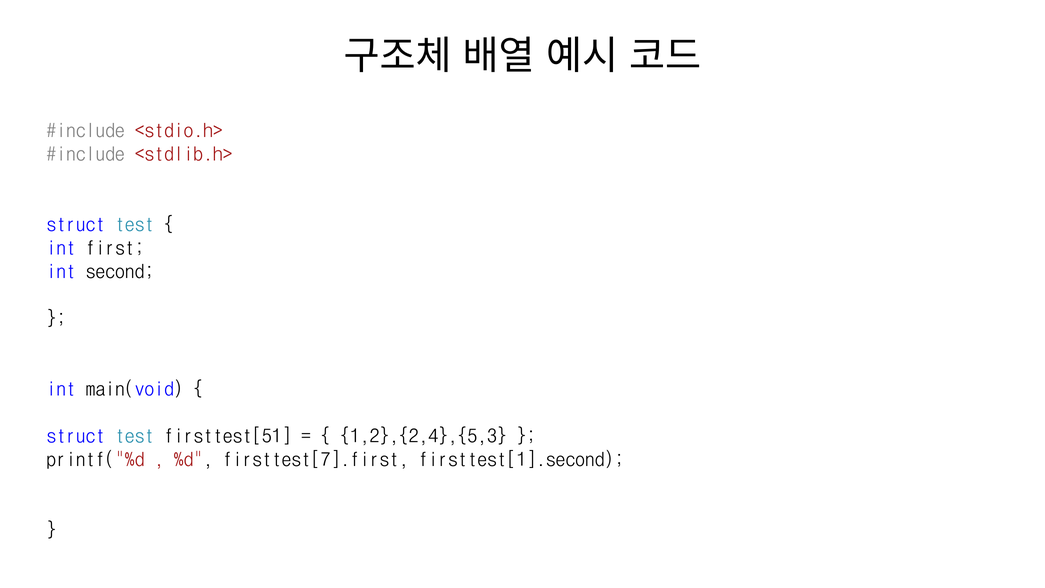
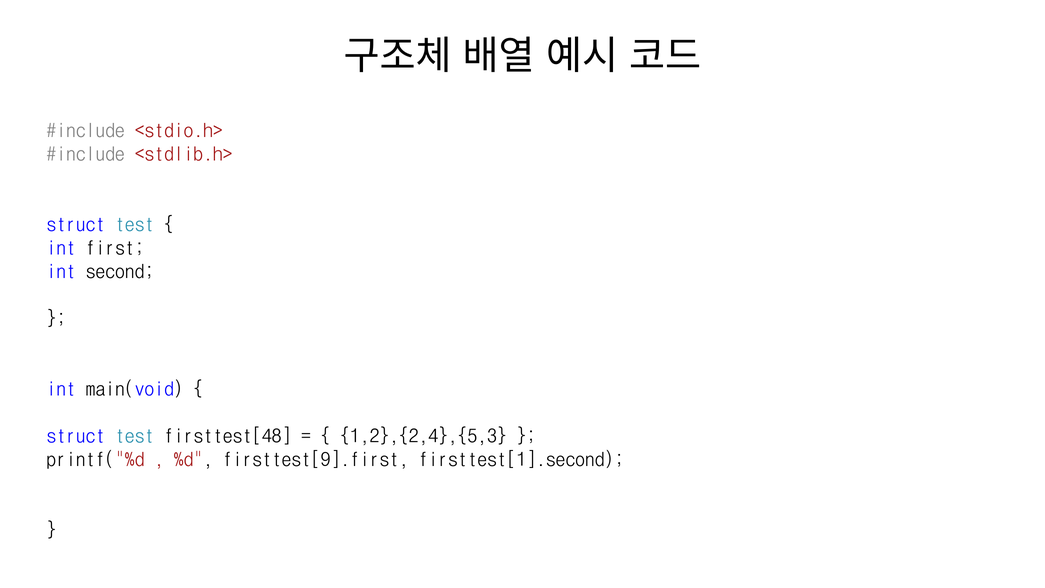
firsttest[51: firsttest[51 -> firsttest[48 (228, 436)
firsttest[7].first: firsttest[7].first -> firsttest[9].first (316, 460)
